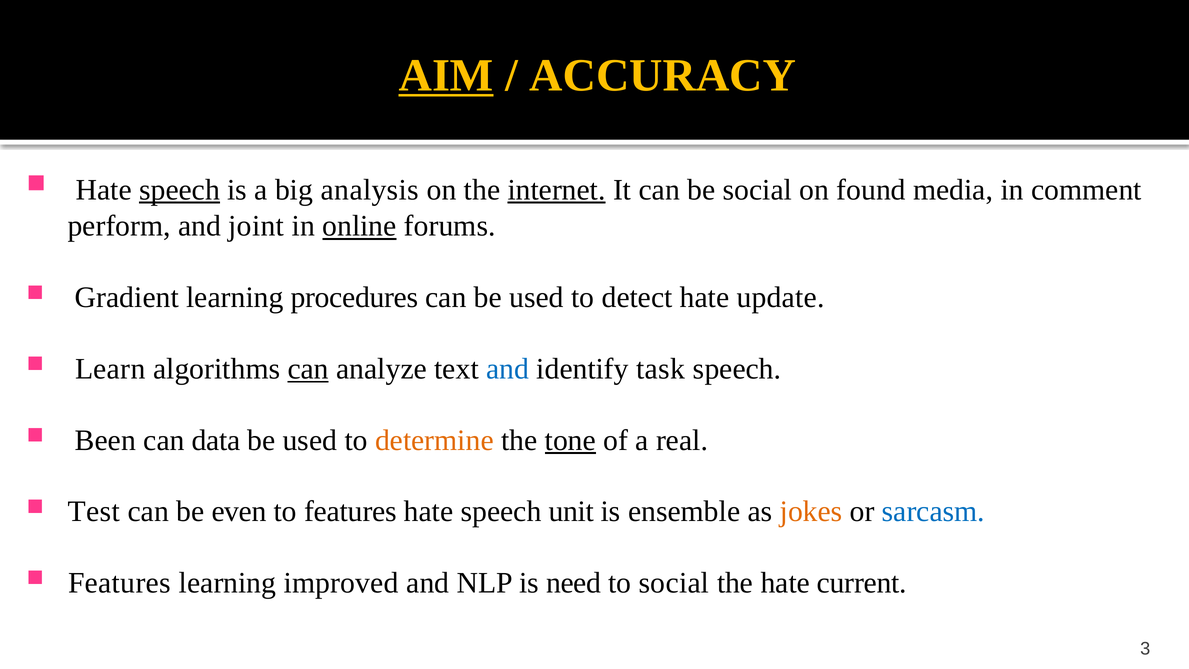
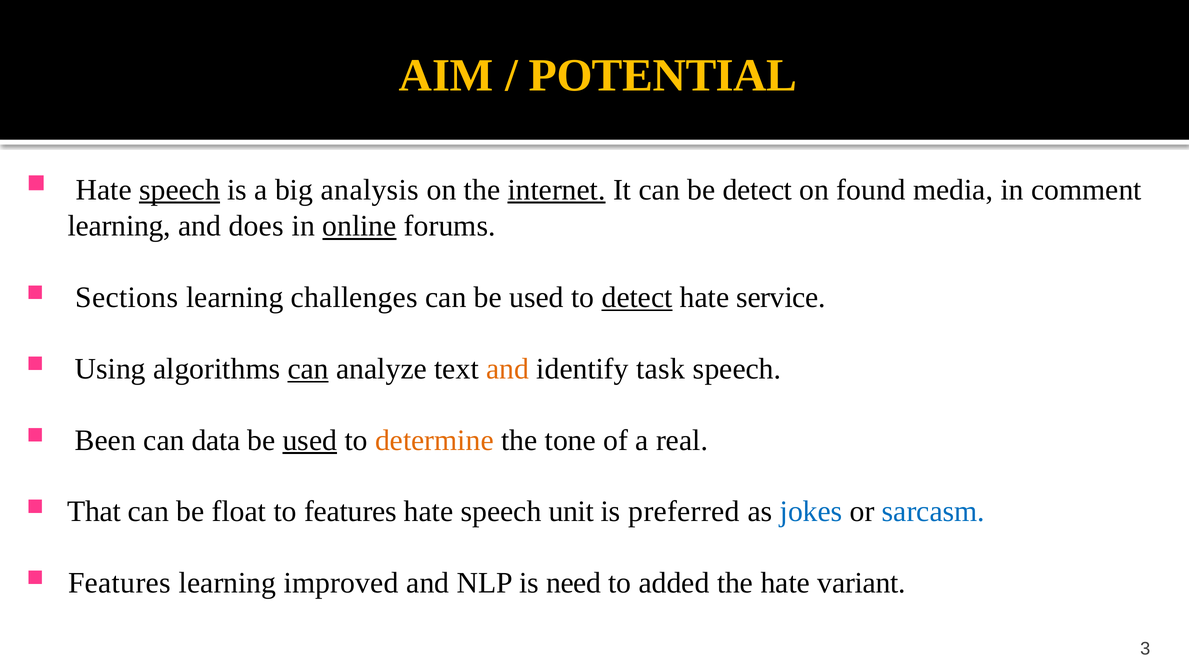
AIM underline: present -> none (446, 75)
ACCURACY: ACCURACY -> POTENTIAL (663, 75)
be social: social -> detect (757, 190)
perform: perform -> learning (119, 226)
joint: joint -> does (256, 226)
Gradient: Gradient -> Sections (127, 297)
procedures: procedures -> challenges (354, 297)
detect underline: none -> present (637, 297)
update: update -> service (781, 297)
Learn: Learn -> Using (110, 369)
and colour: blue -> orange (508, 369)
used underline: none -> present (310, 440)
tone underline: present -> none (570, 440)
Test: Test -> That (94, 511)
even: even -> float (239, 511)
ensemble: ensemble -> preferred (684, 511)
jokes colour: orange -> blue (811, 511)
to social: social -> added (674, 583)
current: current -> variant (862, 583)
